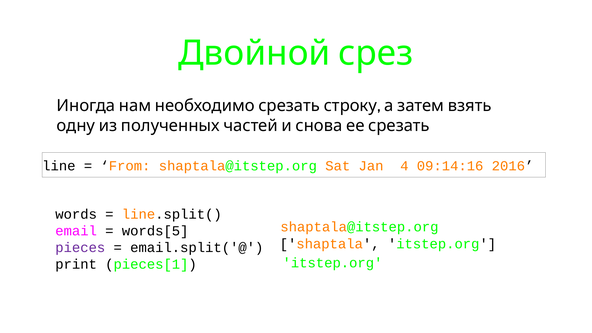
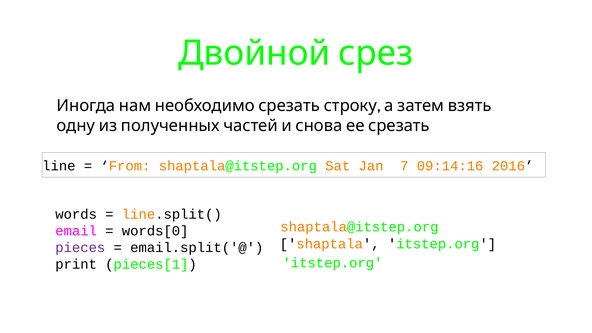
4: 4 -> 7 (404, 166)
words[5: words[5 -> words[0 (155, 231)
